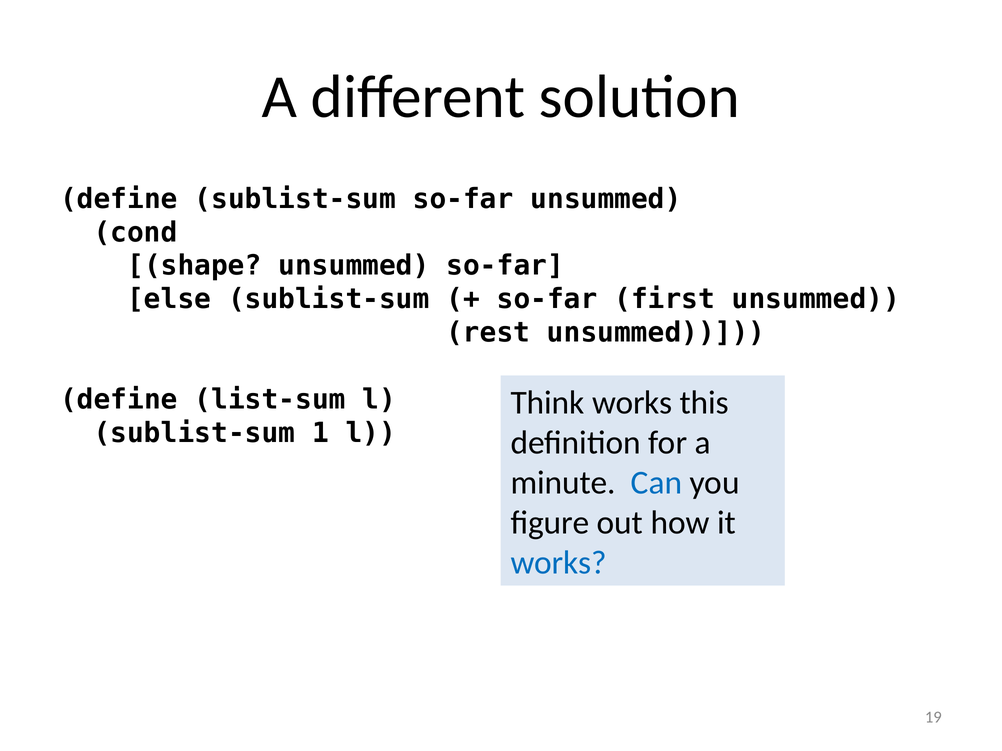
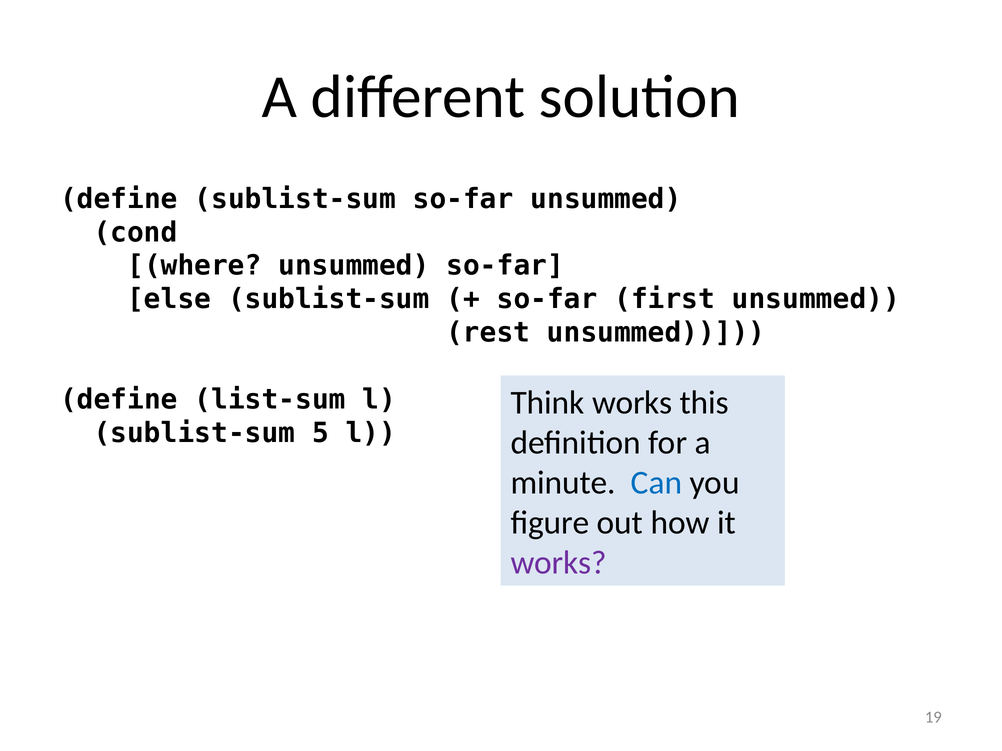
shape: shape -> where (194, 266)
1: 1 -> 5 (320, 433)
works colour: blue -> purple (559, 563)
